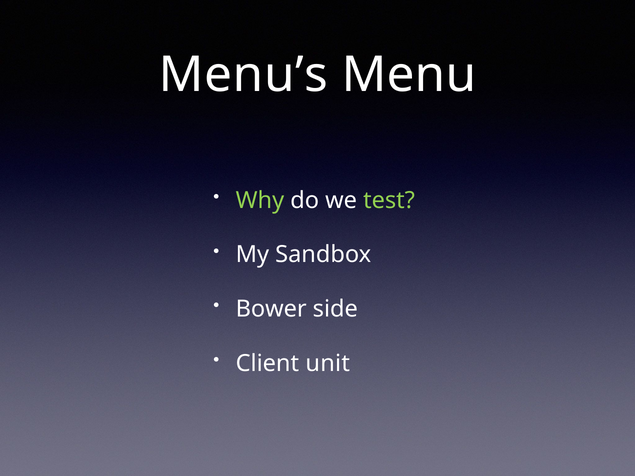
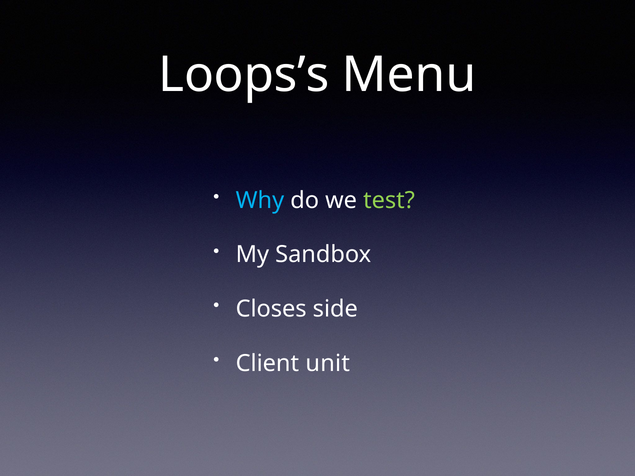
Menu’s: Menu’s -> Loops’s (244, 75)
Why colour: light green -> light blue (260, 200)
Bower: Bower -> Closes (271, 309)
